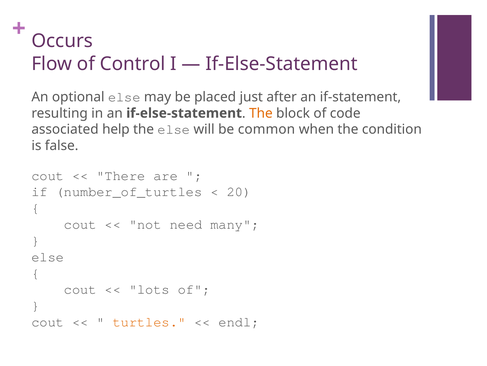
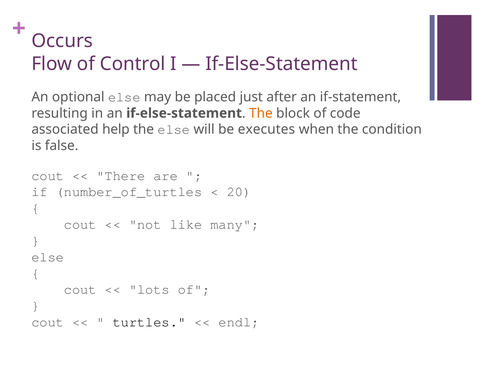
common: common -> executes (266, 129)
need: need -> like (186, 224)
turtles colour: orange -> black (149, 321)
